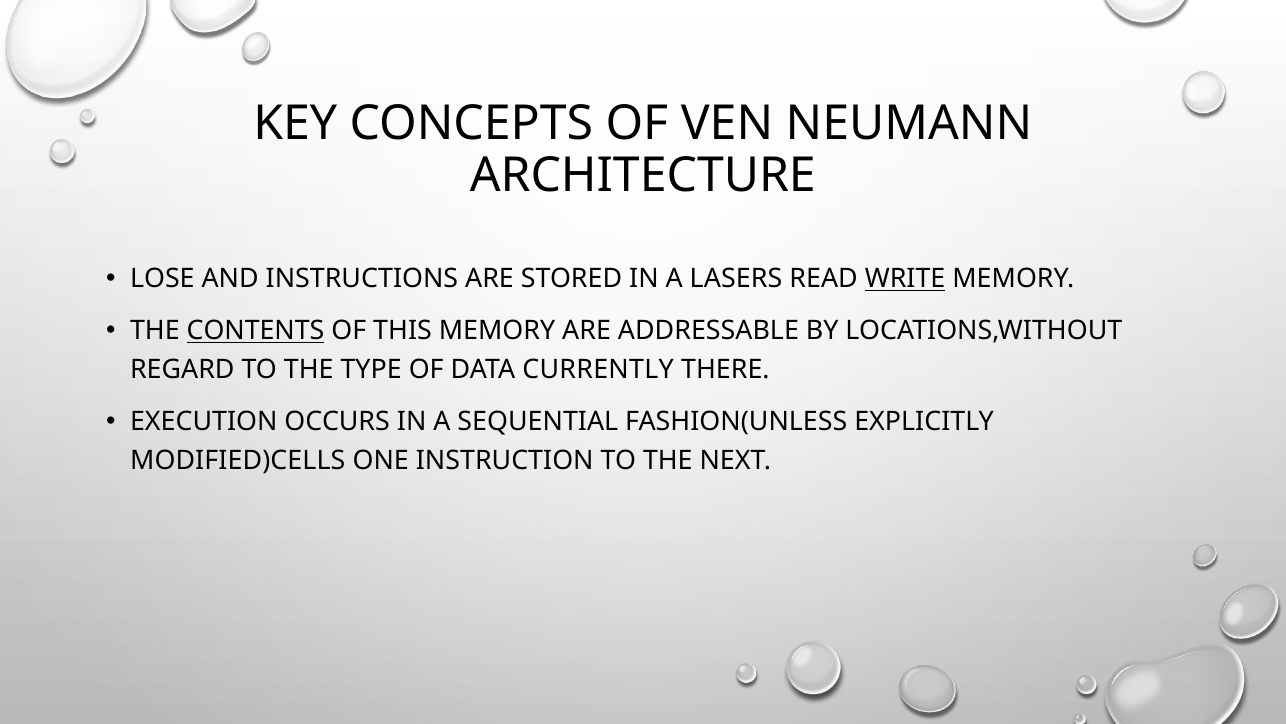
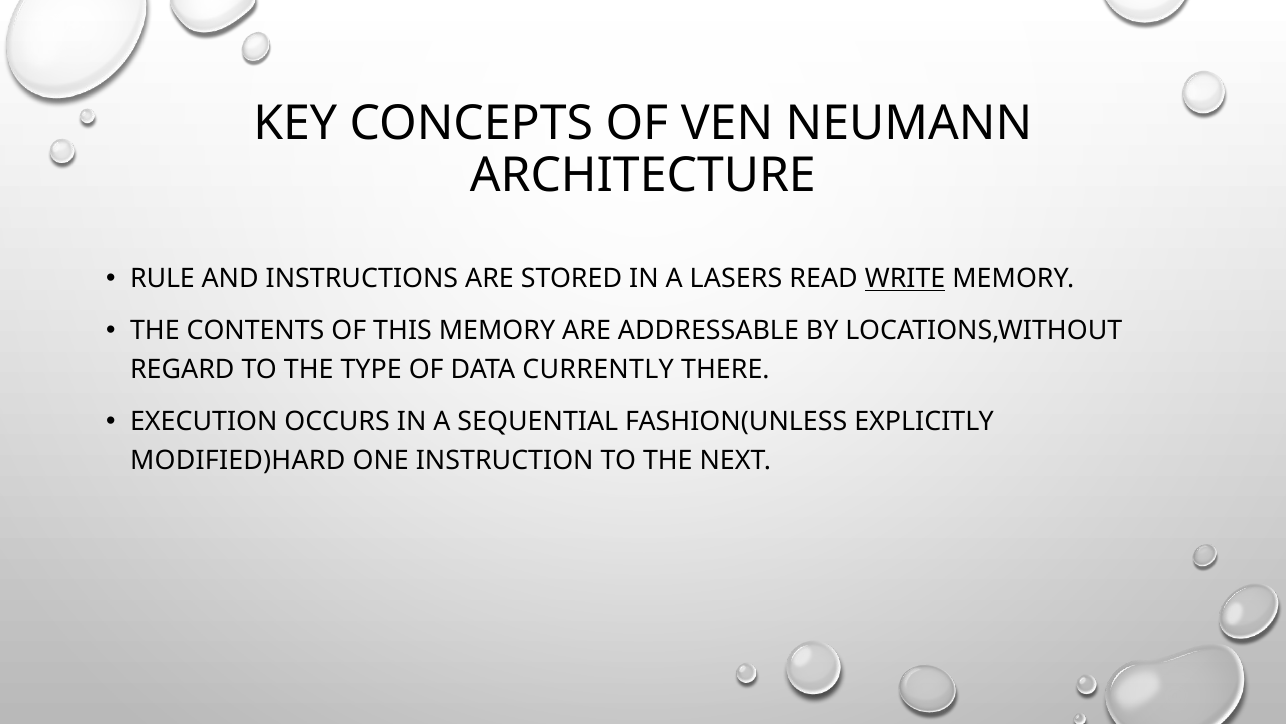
LOSE: LOSE -> RULE (162, 279)
CONTENTS underline: present -> none (256, 331)
MODIFIED)CELLS: MODIFIED)CELLS -> MODIFIED)HARD (238, 460)
